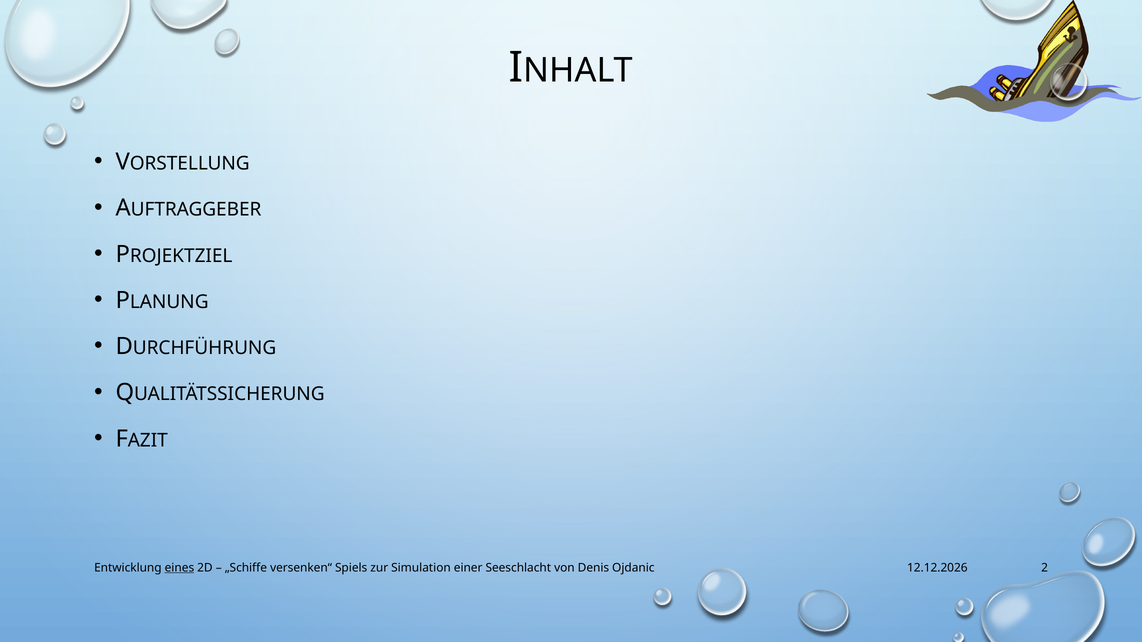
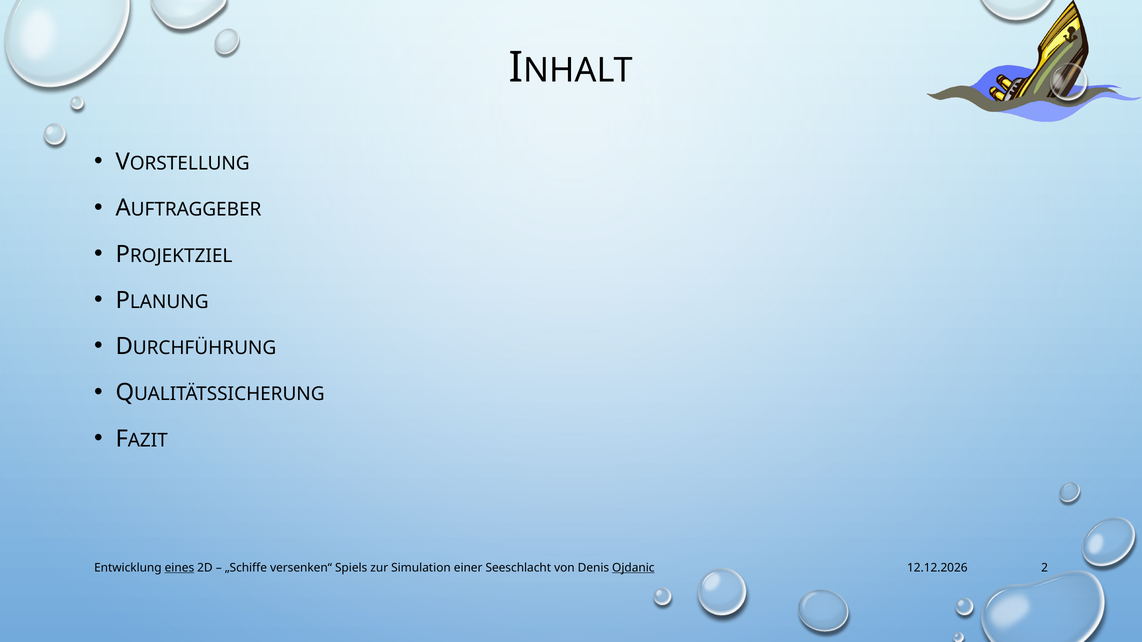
Ojdanic underline: none -> present (633, 568)
